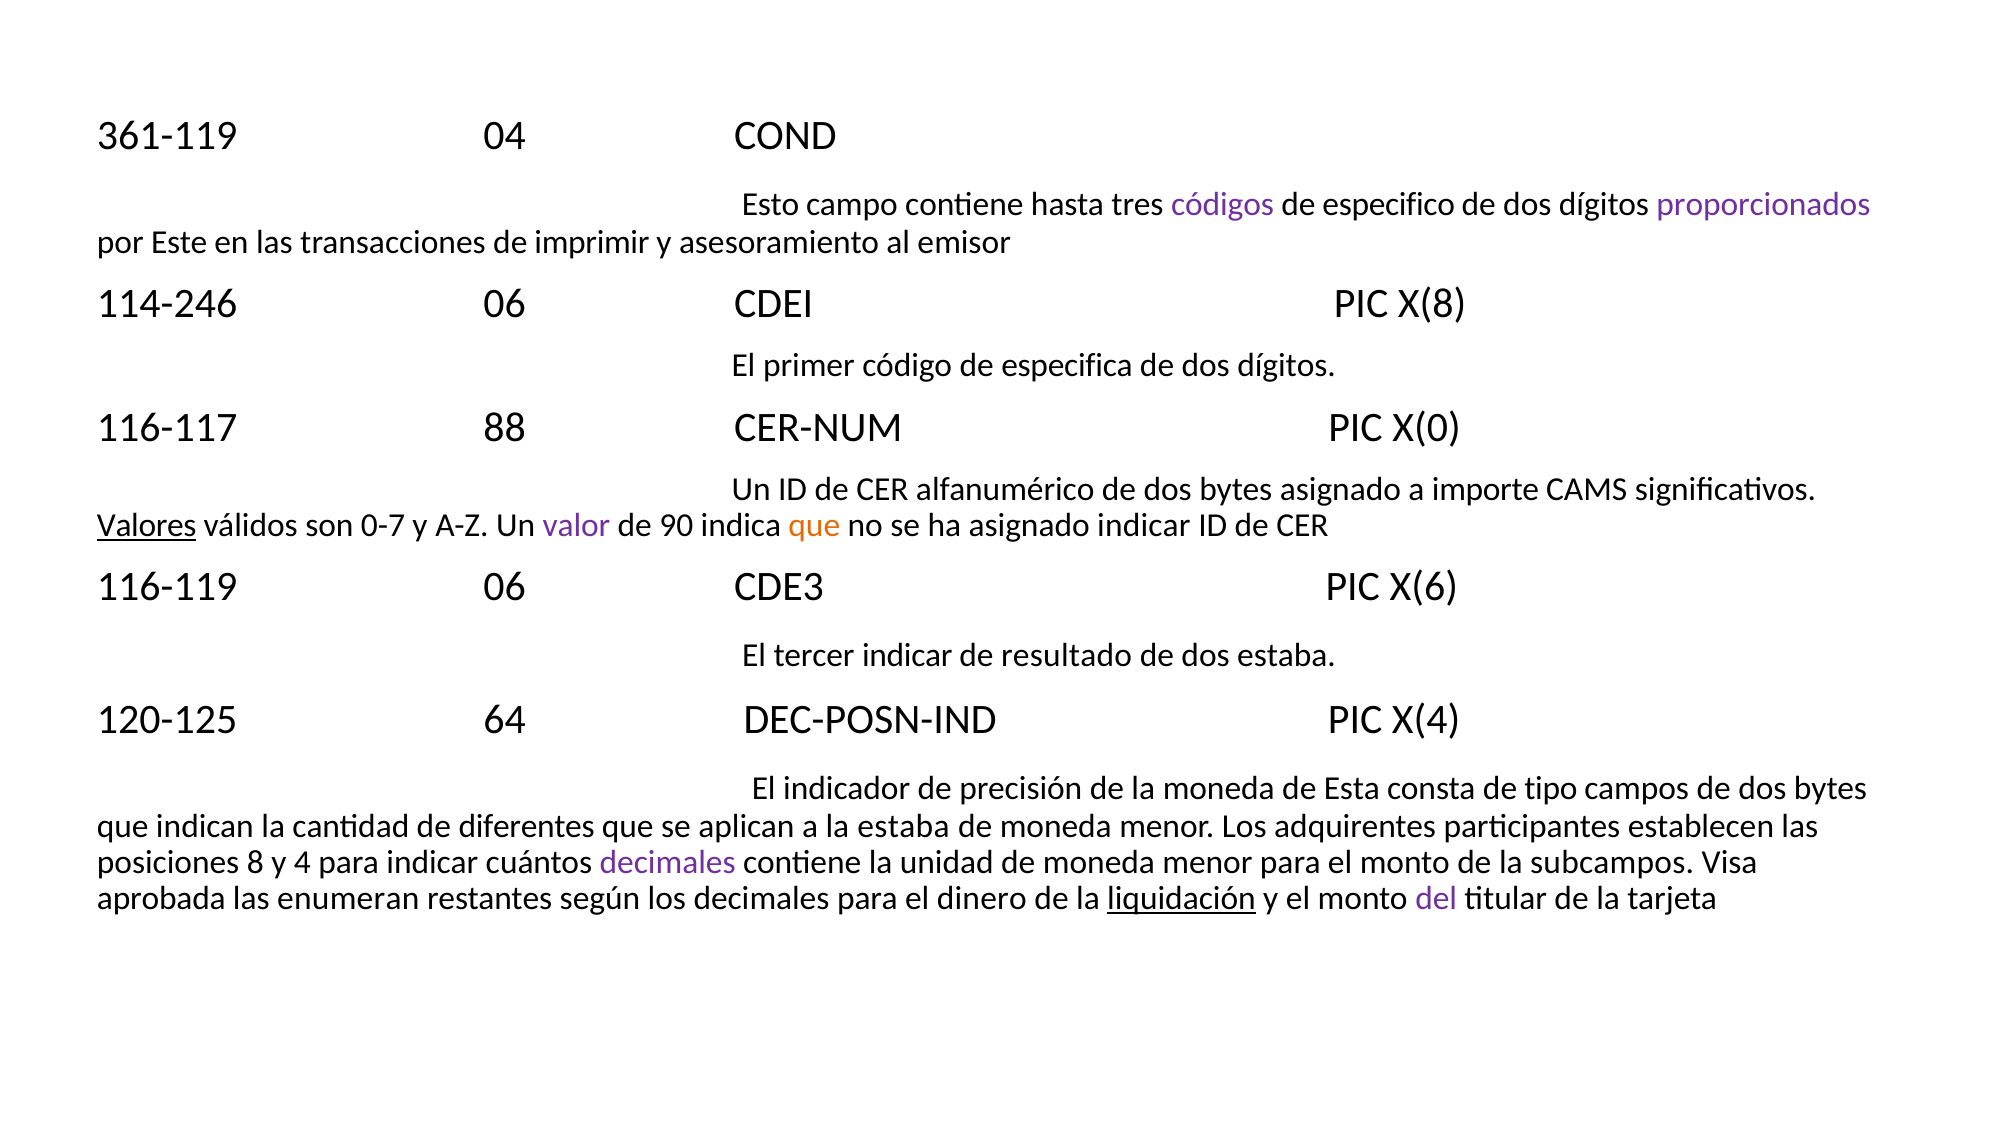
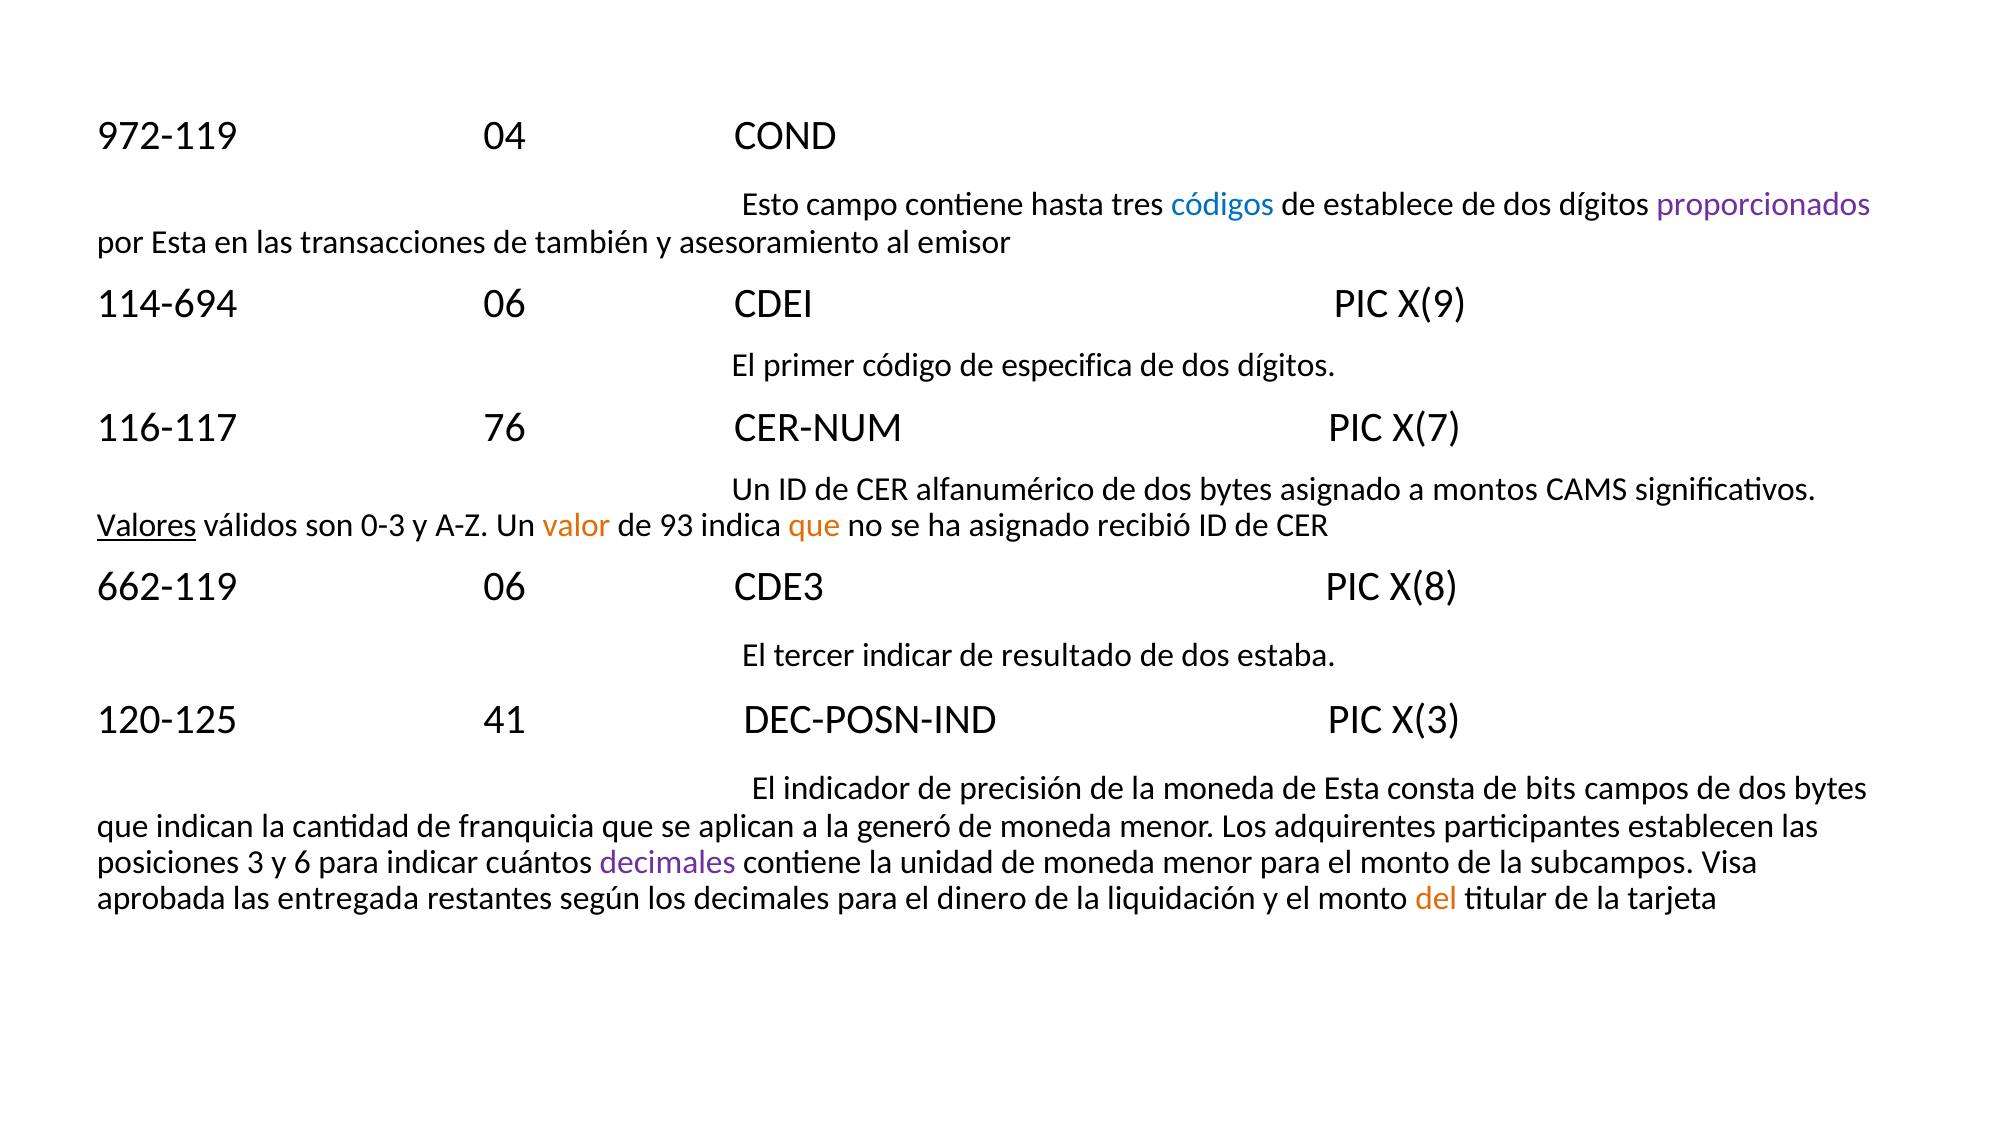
361-119: 361-119 -> 972-119 (167, 136)
códigos colour: purple -> blue (1222, 205)
especifico: especifico -> establece (1388, 205)
por Este: Este -> Esta (179, 243)
imprimir: imprimir -> también (592, 243)
114-246: 114-246 -> 114-694 (167, 304)
X(8: X(8 -> X(9 (1432, 304)
88: 88 -> 76 (505, 428)
X(0: X(0 -> X(7 (1427, 428)
importe: importe -> montos (1485, 489)
0-7: 0-7 -> 0-3 (383, 525)
valor colour: purple -> orange (576, 525)
90: 90 -> 93 (676, 525)
asignado indicar: indicar -> recibió (1144, 525)
116-119: 116-119 -> 662-119 (167, 587)
X(6: X(6 -> X(8 (1424, 587)
64: 64 -> 41 (505, 720)
X(4: X(4 -> X(3 (1426, 720)
tipo: tipo -> bits (1551, 789)
diferentes: diferentes -> franquicia (526, 826)
la estaba: estaba -> generó (904, 826)
8: 8 -> 3 (255, 863)
4: 4 -> 6 (302, 863)
enumeran: enumeran -> entregada (348, 899)
liquidación underline: present -> none (1181, 899)
del colour: purple -> orange (1436, 899)
